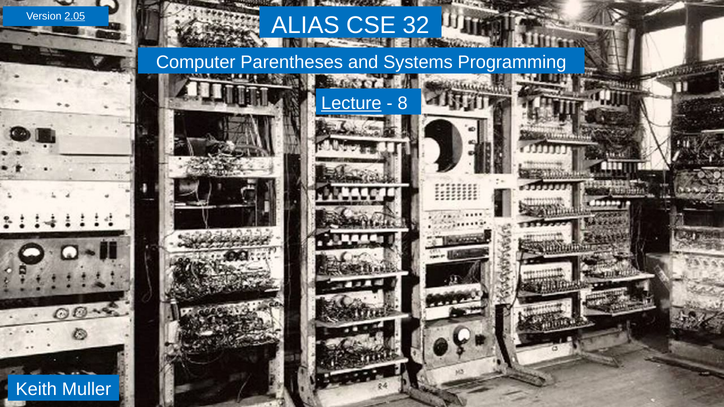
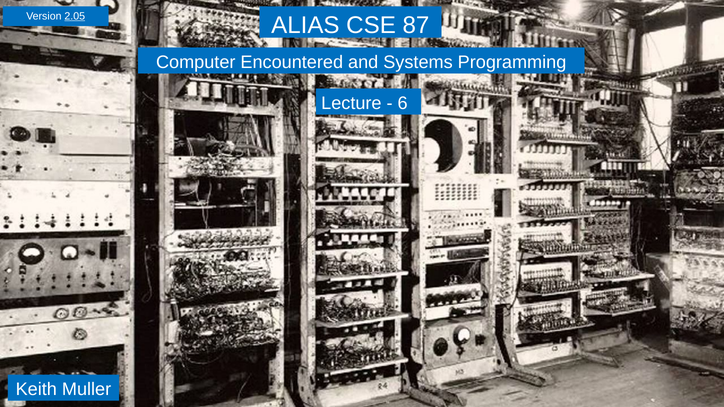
32: 32 -> 87 (416, 25)
Parentheses: Parentheses -> Encountered (292, 62)
Lecture underline: present -> none (351, 103)
8: 8 -> 6 (403, 103)
